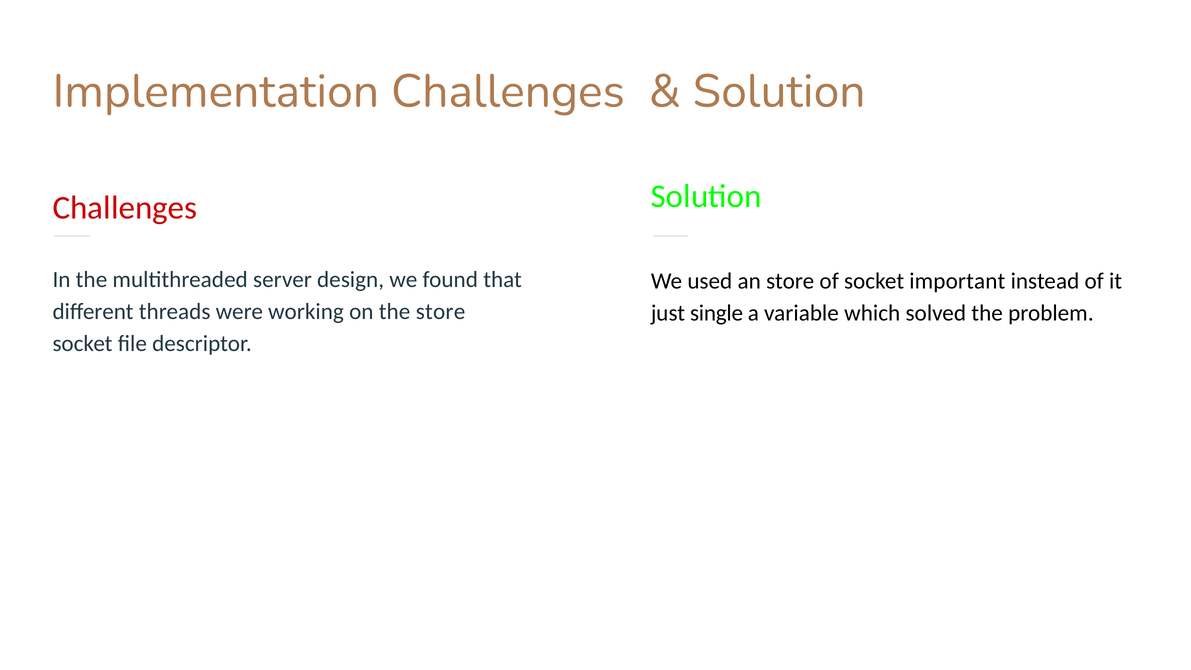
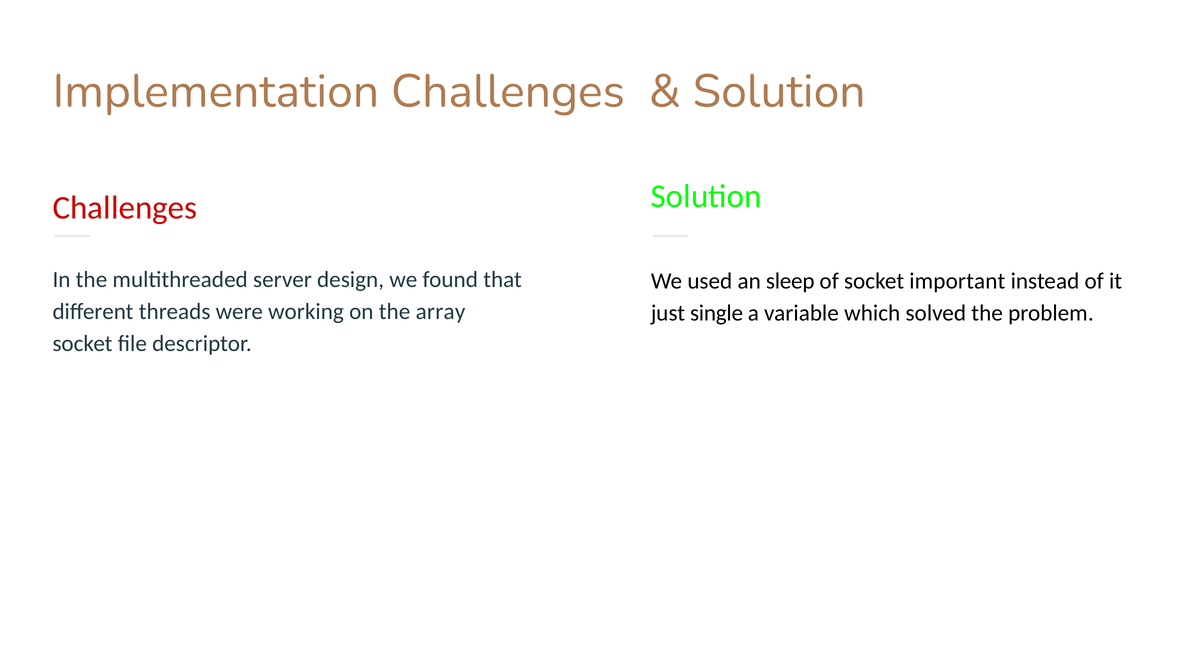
an store: store -> sleep (790, 281)
the store: store -> array (441, 312)
